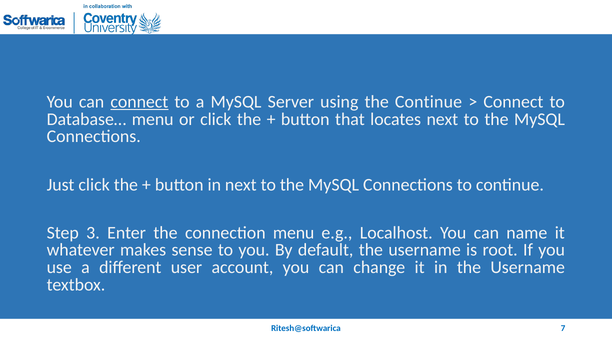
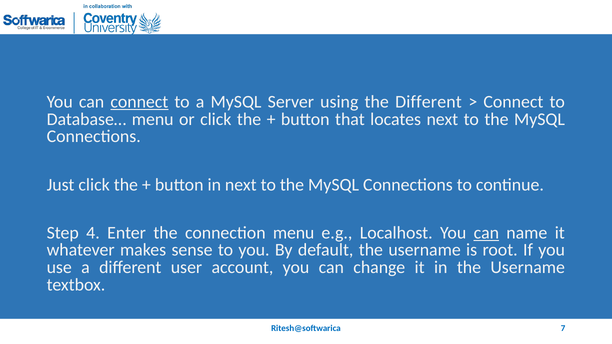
the Continue: Continue -> Different (428, 102)
3: 3 -> 4 (93, 233)
can underline: none -> present (486, 233)
